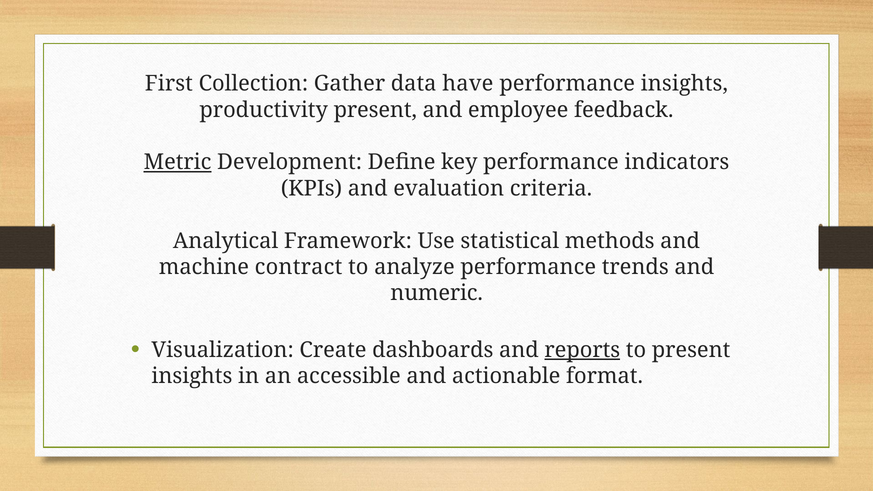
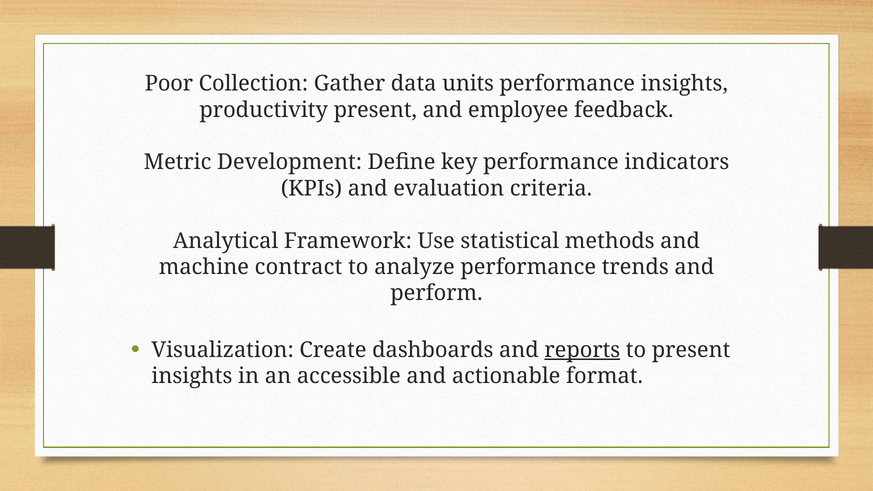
First: First -> Poor (169, 84)
have: have -> units (468, 84)
Metric underline: present -> none (178, 162)
numeric: numeric -> perform (437, 293)
